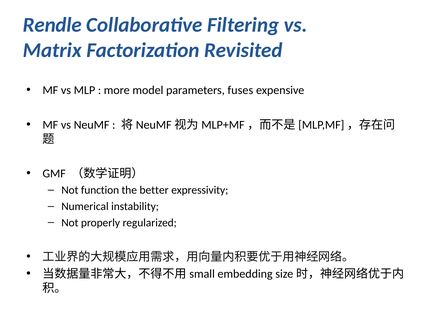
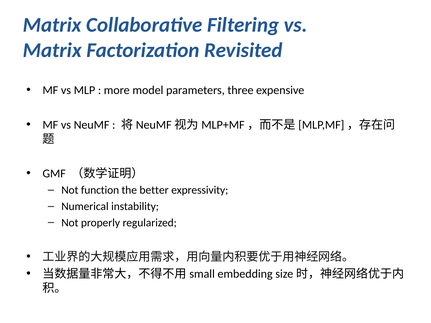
Rendle: Rendle -> Matrix (52, 25)
fuses: fuses -> three (240, 90)
